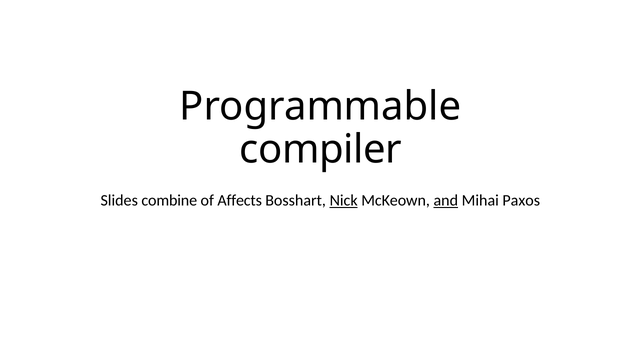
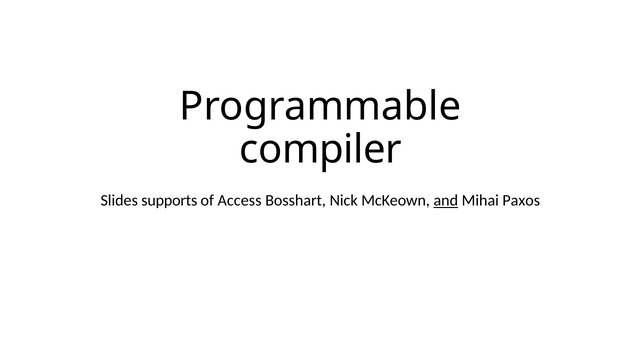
combine: combine -> supports (169, 200)
Affects: Affects -> Access (240, 200)
Nick underline: present -> none (344, 200)
